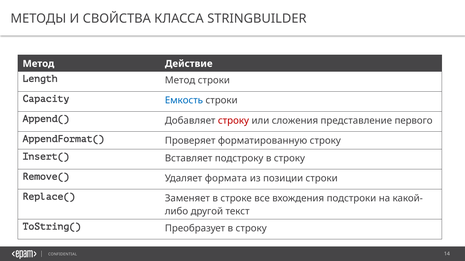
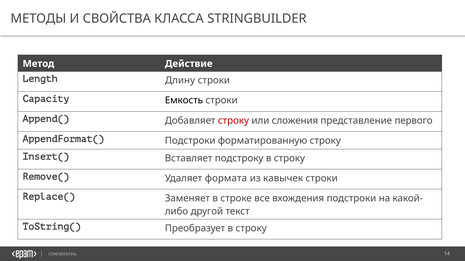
Length Метод: Метод -> Длину (180, 81)
Емкость colour: blue -> black (184, 101)
AppendFormat( Проверяет: Проверяет -> Подстроки (190, 141)
позиции: позиции -> кавычек (283, 179)
